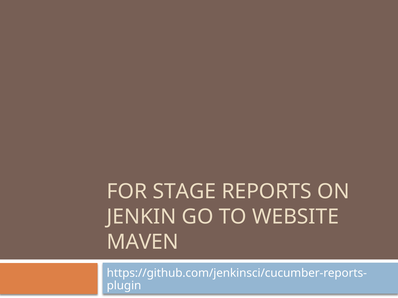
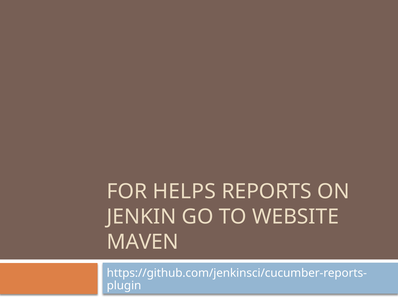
STAGE: STAGE -> HELPS (184, 192)
